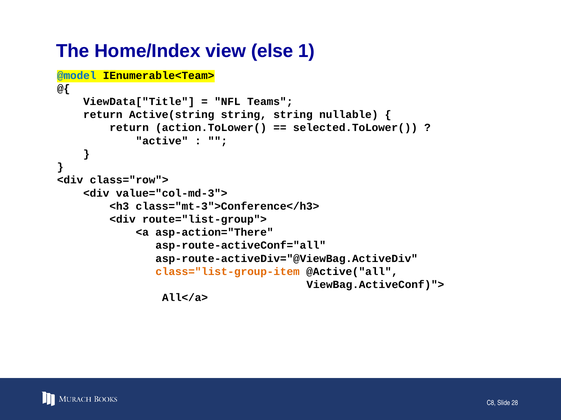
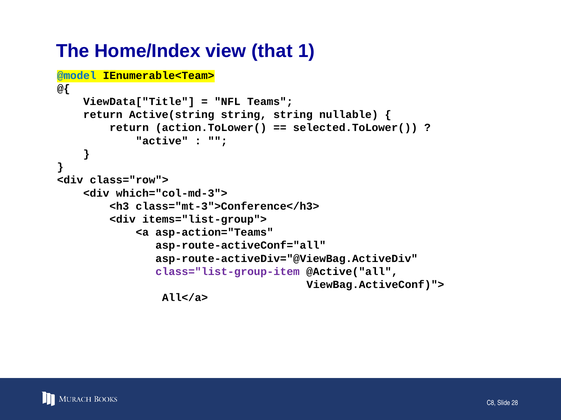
else: else -> that (272, 51)
value="col-md-3">: value="col-md-3"> -> which="col-md-3"> (172, 193)
route="list-group">: route="list-group"> -> items="list-group"> (205, 220)
asp-action="There: asp-action="There -> asp-action="Teams (214, 233)
class="list-group-item colour: orange -> purple (228, 272)
